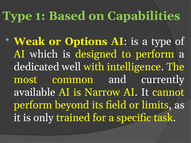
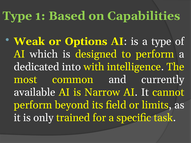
well: well -> into (71, 67)
